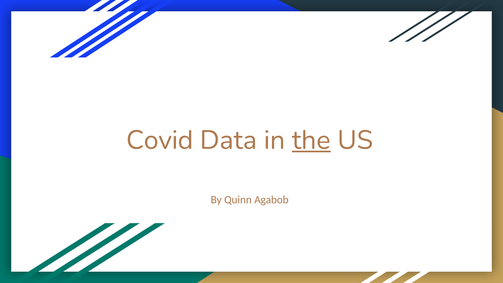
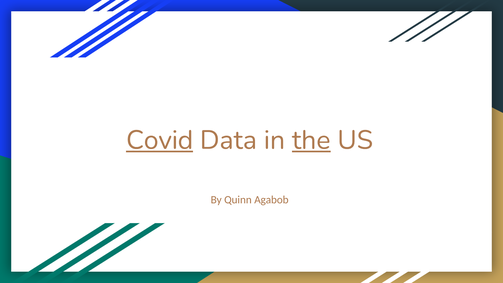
Covid underline: none -> present (160, 140)
